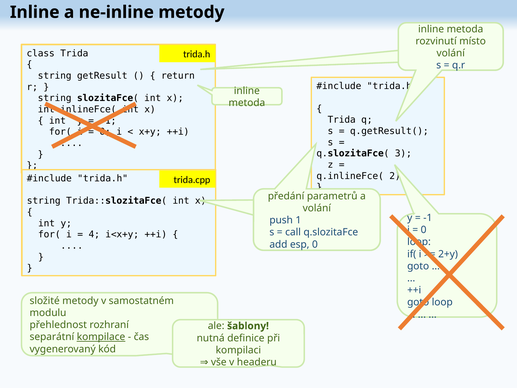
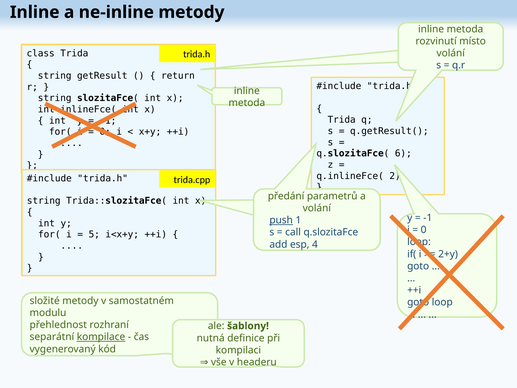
3: 3 -> 6 (403, 153)
push underline: none -> present (281, 220)
4: 4 -> 5 (94, 234)
esp 0: 0 -> 4 (315, 244)
